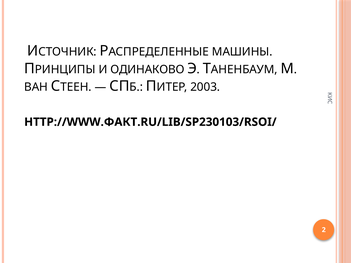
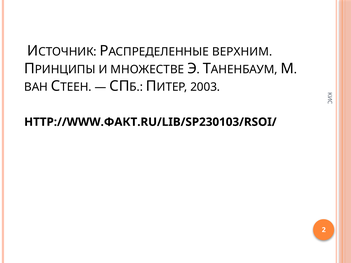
МАШИНЫ: МАШИНЫ -> ВЕРХНИМ (242, 52)
ОДИНАКОВО: ОДИНАКОВО -> МНОЖЕСТВЕ (147, 69)
